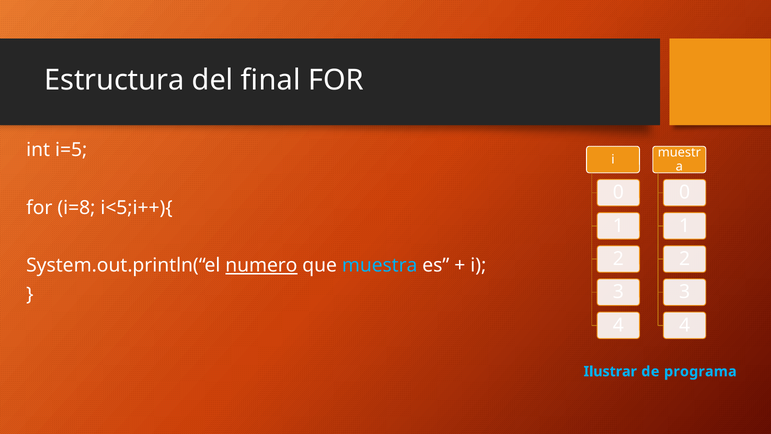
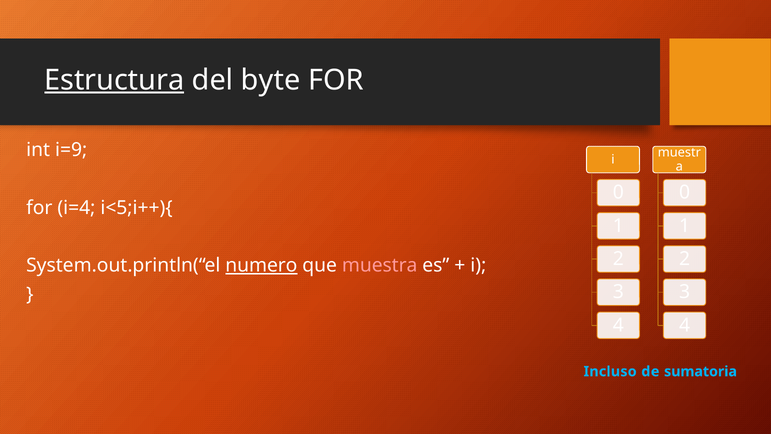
Estructura underline: none -> present (114, 80)
final: final -> byte (271, 80)
i=5: i=5 -> i=9 (71, 150)
i=8: i=8 -> i=4 (76, 208)
muestra colour: light blue -> pink (380, 265)
Ilustrar: Ilustrar -> Incluso (610, 371)
programa: programa -> sumatoria (701, 371)
